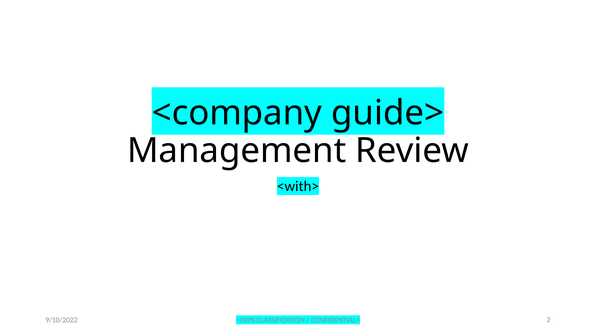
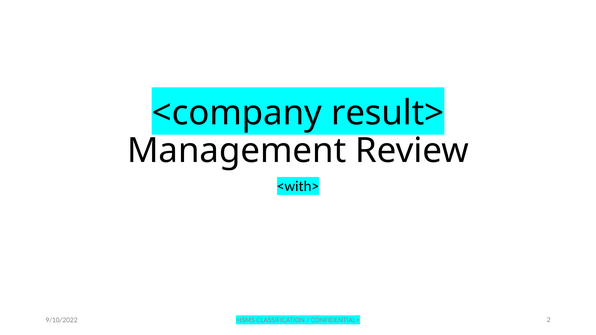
guide>: guide> -> result> (388, 113)
